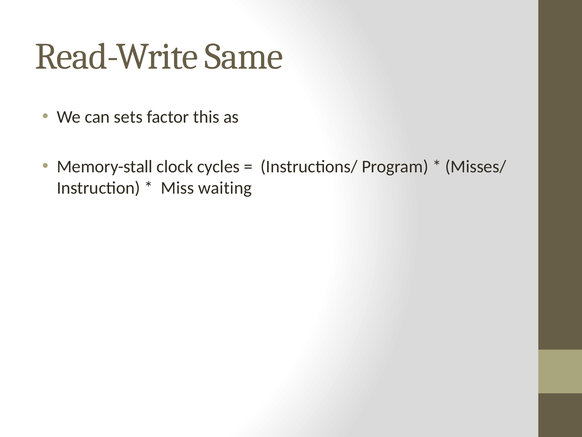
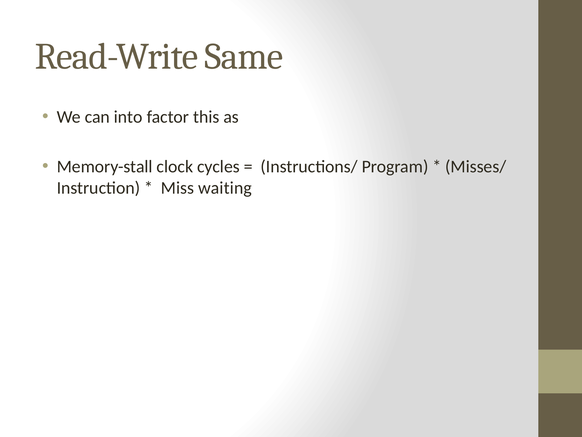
sets: sets -> into (128, 117)
